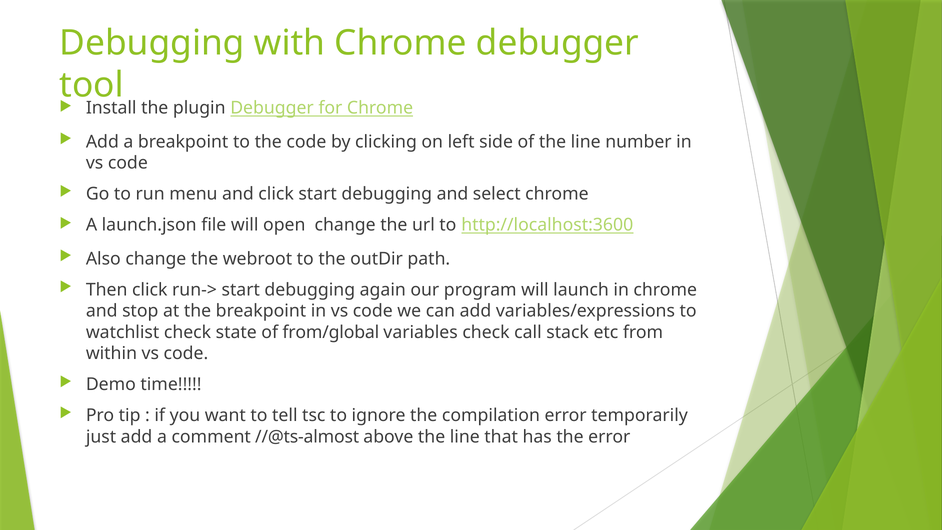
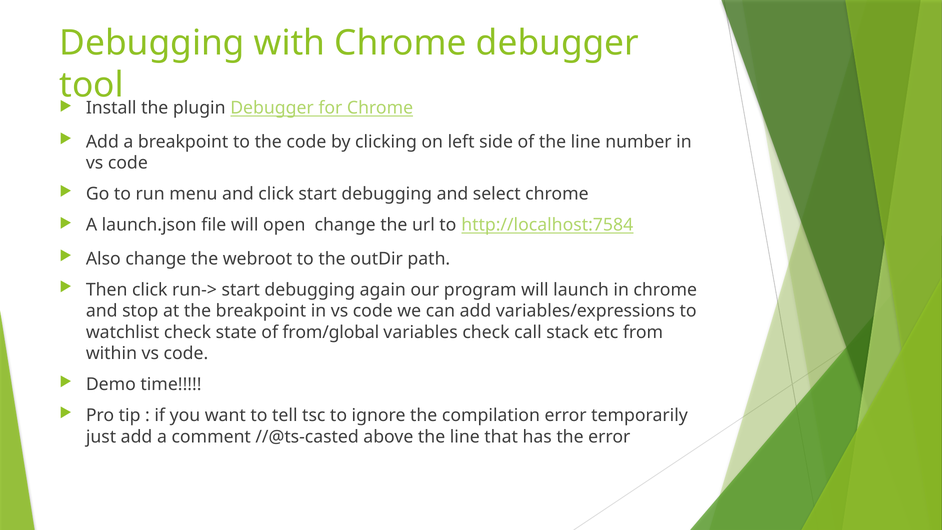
http://localhost:3600: http://localhost:3600 -> http://localhost:7584 (547, 225)
//@ts-almost: //@ts-almost -> //@ts-casted (307, 437)
